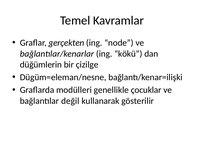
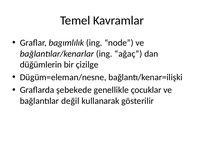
gerçekten: gerçekten -> bagımlılık (66, 43)
kökü: kökü -> ağaç (128, 54)
modülleri: modülleri -> şebekede (74, 90)
